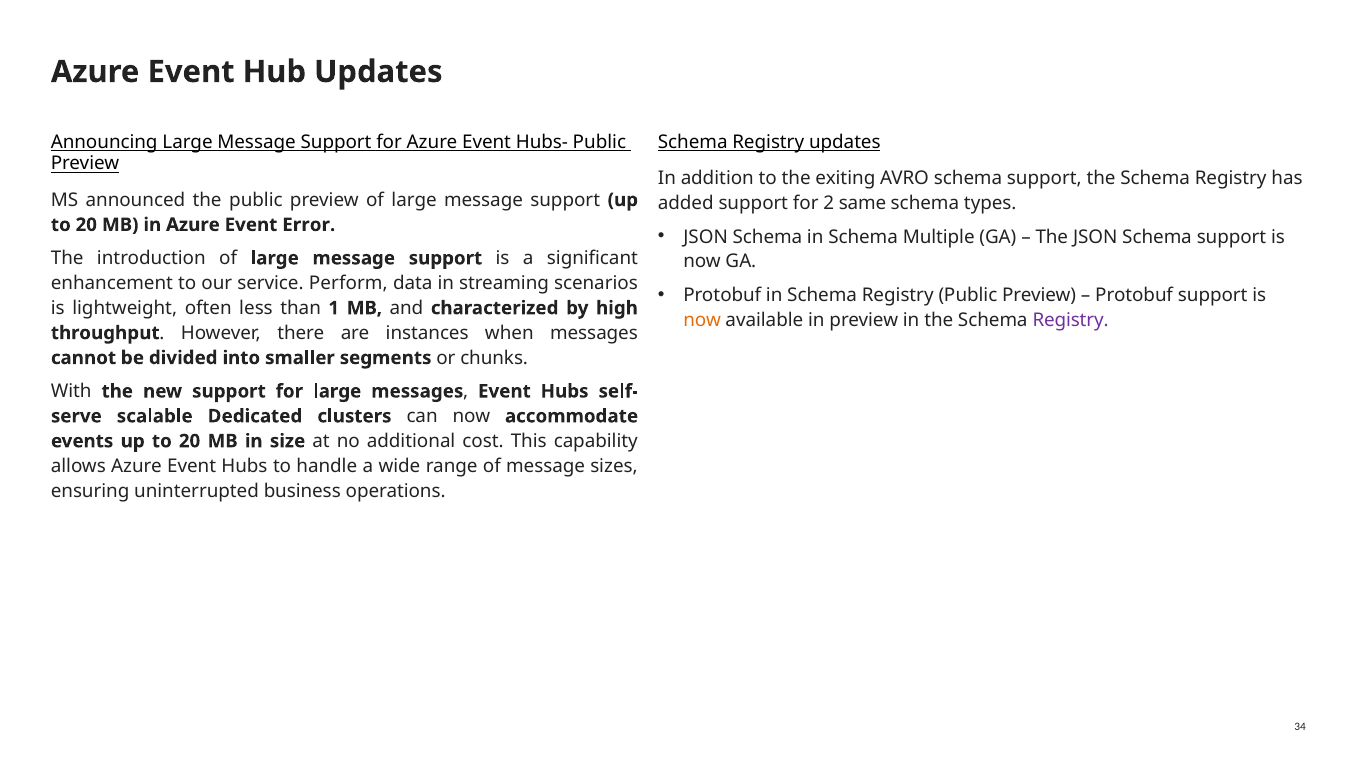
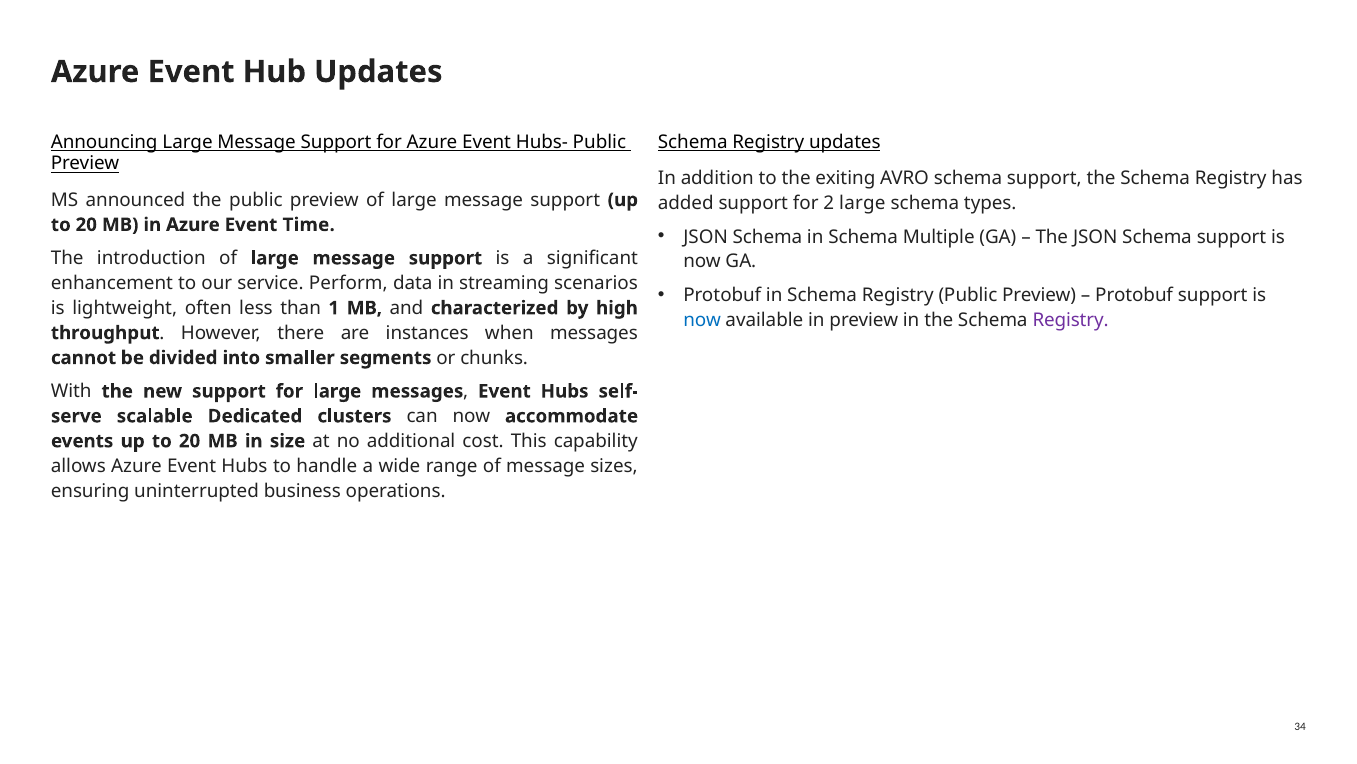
2 same: same -> large (862, 203)
Error: Error -> Time (309, 225)
now colour: orange -> blue (702, 320)
